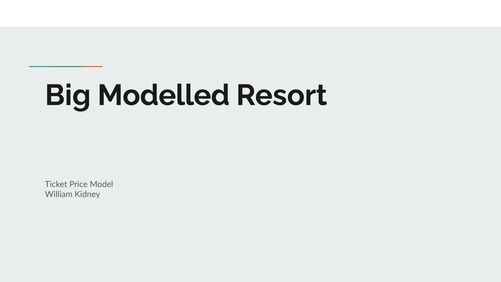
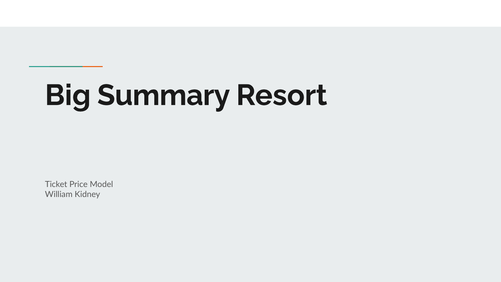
Modelled: Modelled -> Summary (164, 95)
